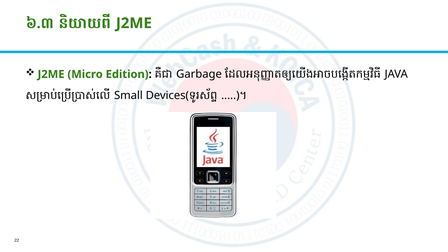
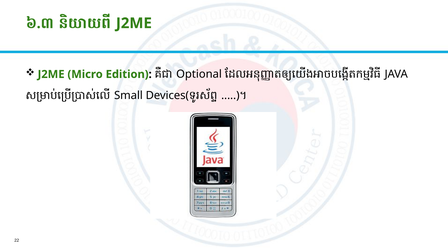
Garbage: Garbage -> Optional (199, 74)
